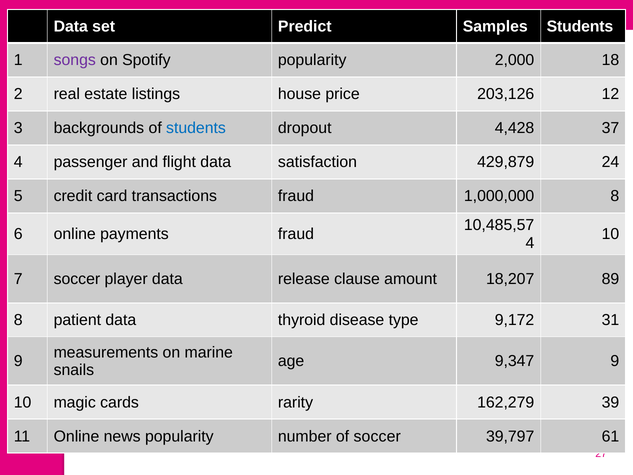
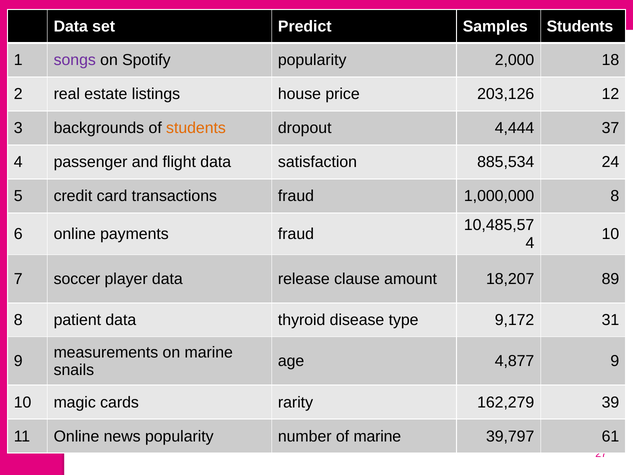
students colour: blue -> orange (196, 128)
4,428: 4,428 -> 4,444 (515, 128)
429,879: 429,879 -> 885,534 (506, 162)
9,347: 9,347 -> 4,877 (515, 361)
of soccer: soccer -> marine (377, 436)
